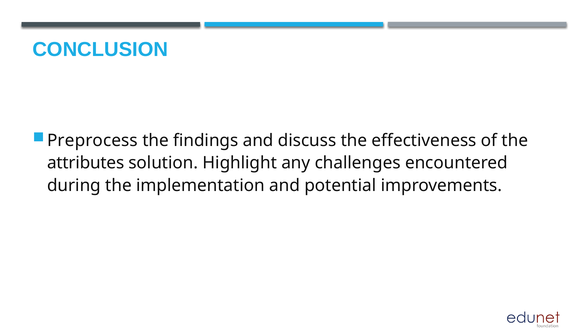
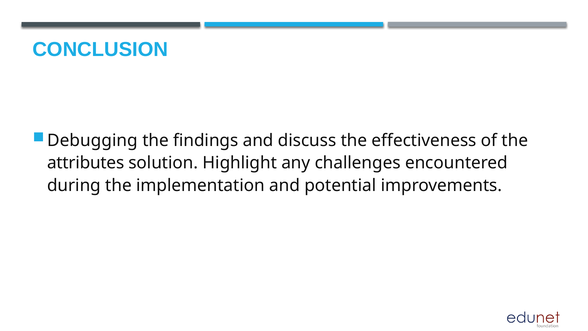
Preprocess: Preprocess -> Debugging (93, 140)
